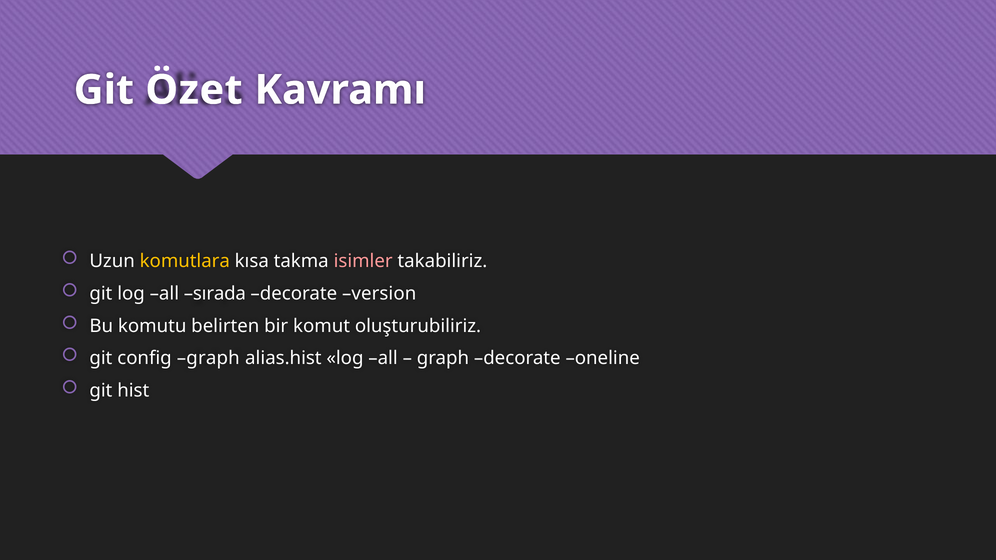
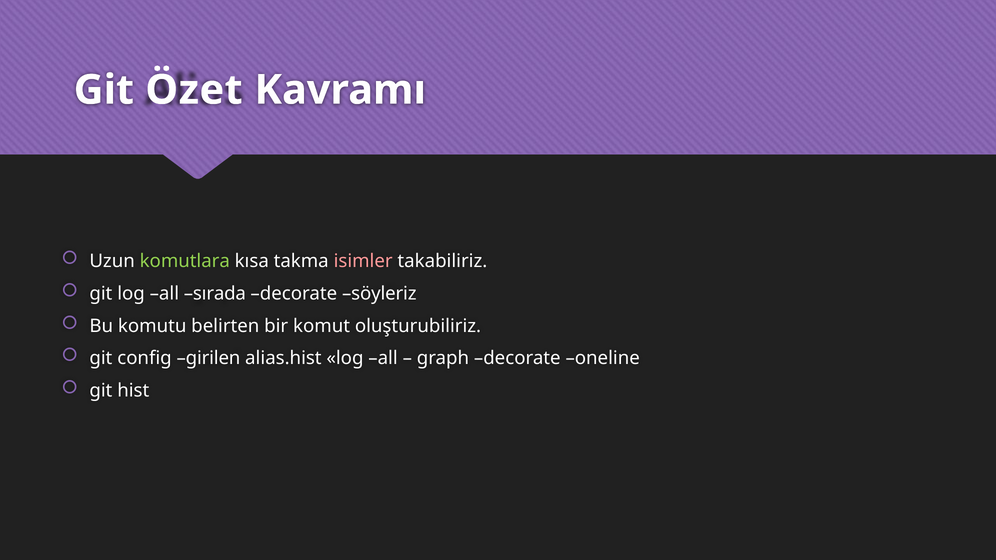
komutlara colour: yellow -> light green (185, 261)
version: version -> söyleriz (379, 294)
config graph: graph -> girilen (208, 358)
